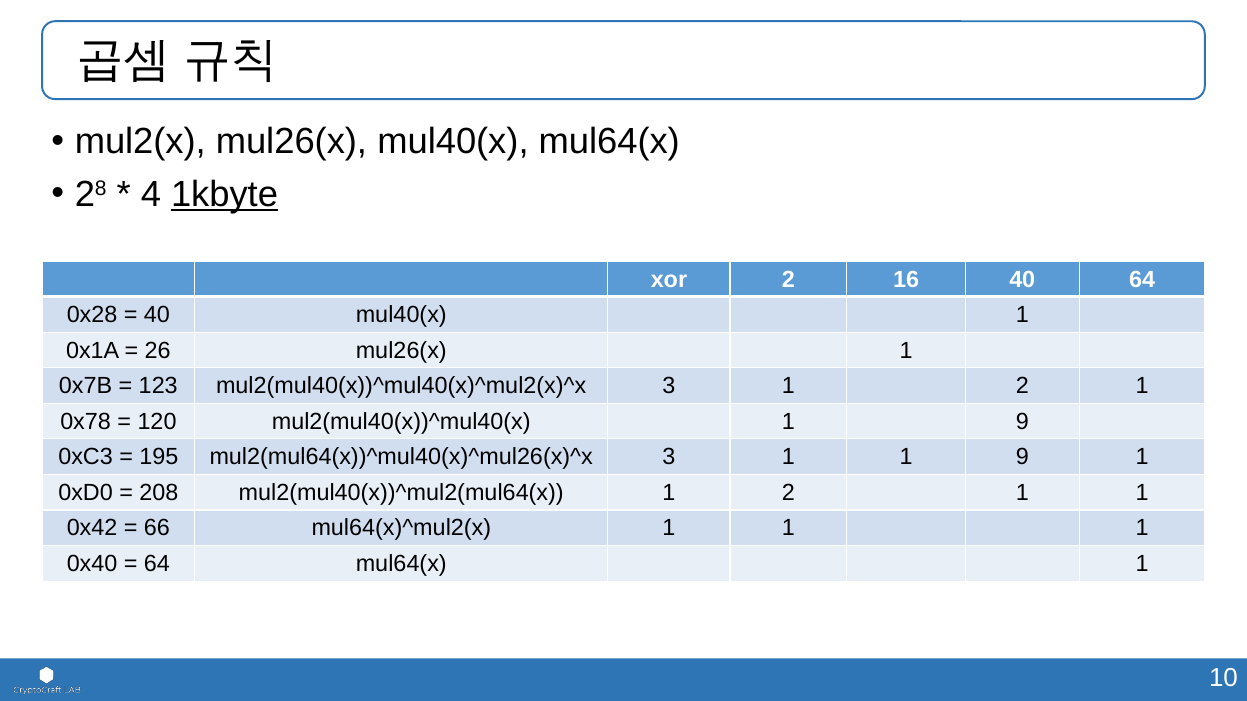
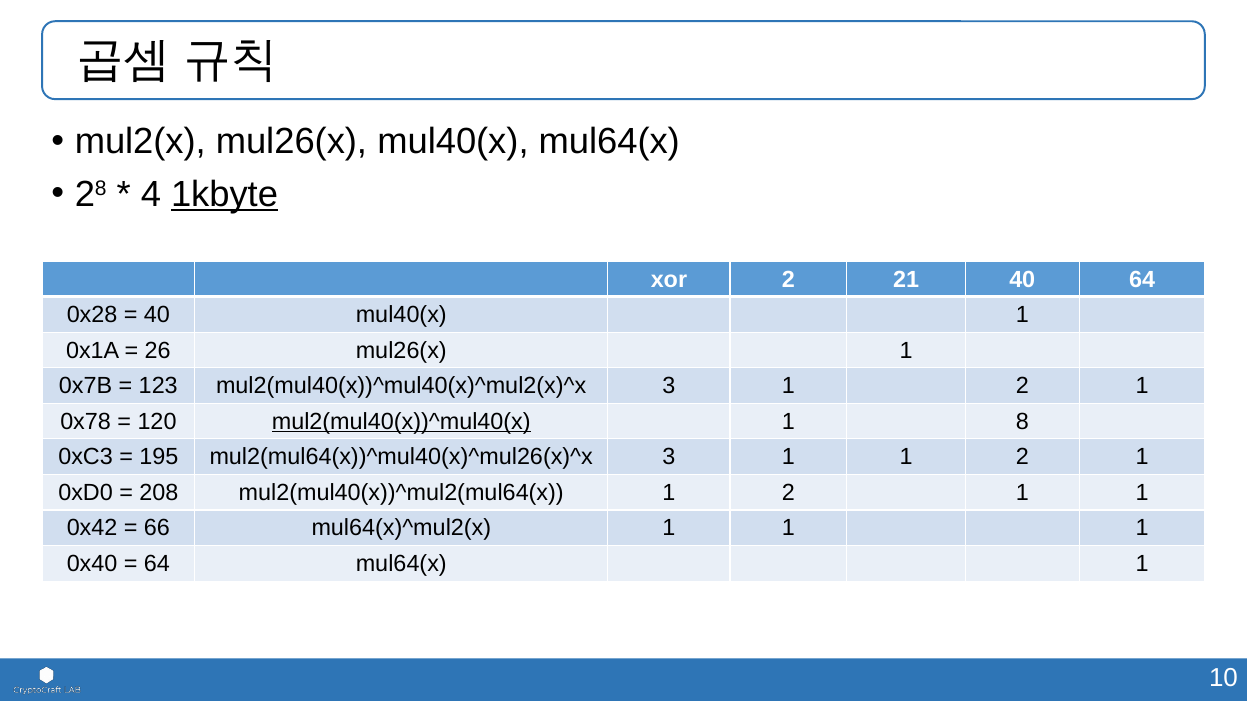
16: 16 -> 21 (906, 279)
mul2(mul40(x))^mul40(x underline: none -> present (401, 422)
9: 9 -> 8 (1022, 422)
1 1 9: 9 -> 2 (1022, 457)
